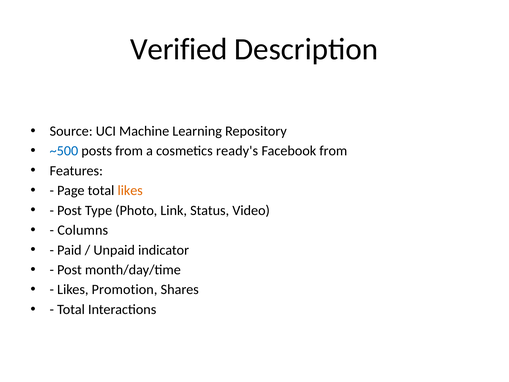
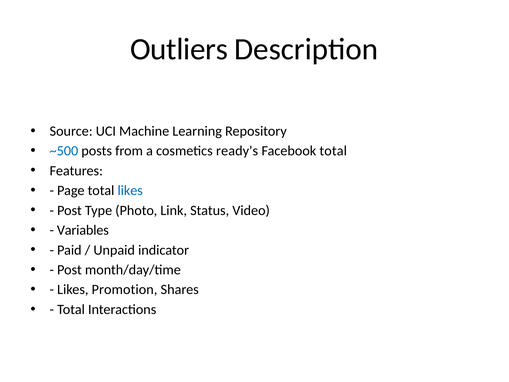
Verified: Verified -> Outliers (179, 49)
Facebook from: from -> total (333, 151)
likes colour: orange -> blue (130, 190)
Columns: Columns -> Variables (83, 230)
